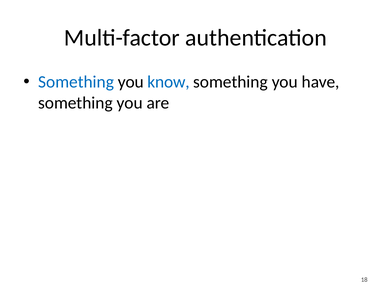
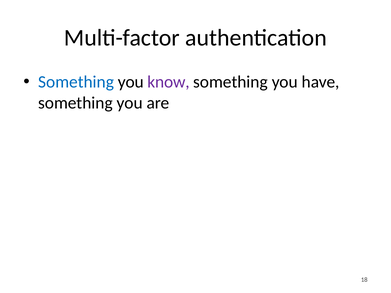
know colour: blue -> purple (169, 82)
